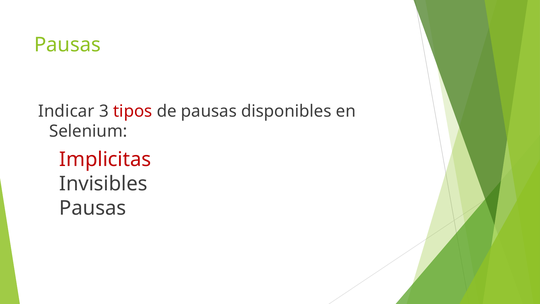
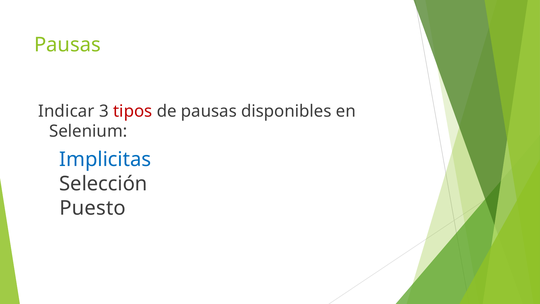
Implicitas colour: red -> blue (105, 159)
Invisibles: Invisibles -> Selección (103, 184)
Pausas: Pausas -> Puesto (93, 208)
